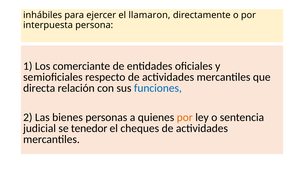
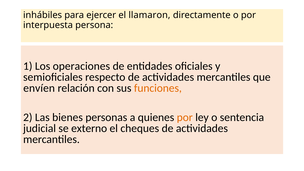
comerciante: comerciante -> operaciones (81, 66)
directa: directa -> envíen (39, 88)
funciones colour: blue -> orange (158, 88)
tenedor: tenedor -> externo (89, 128)
